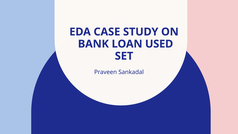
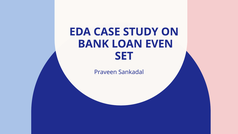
USED: USED -> EVEN (159, 44)
